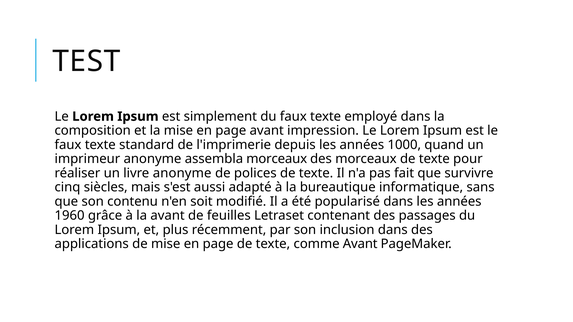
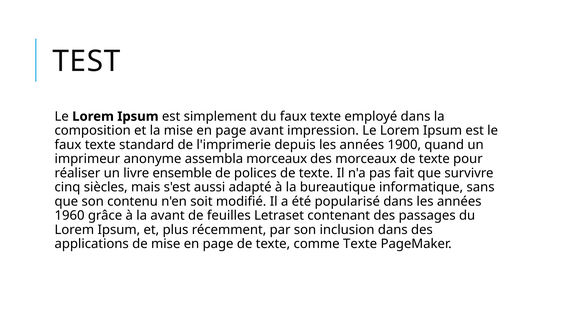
1000: 1000 -> 1900 (404, 145)
livre anonyme: anonyme -> ensemble (182, 173)
comme Avant: Avant -> Texte (360, 244)
